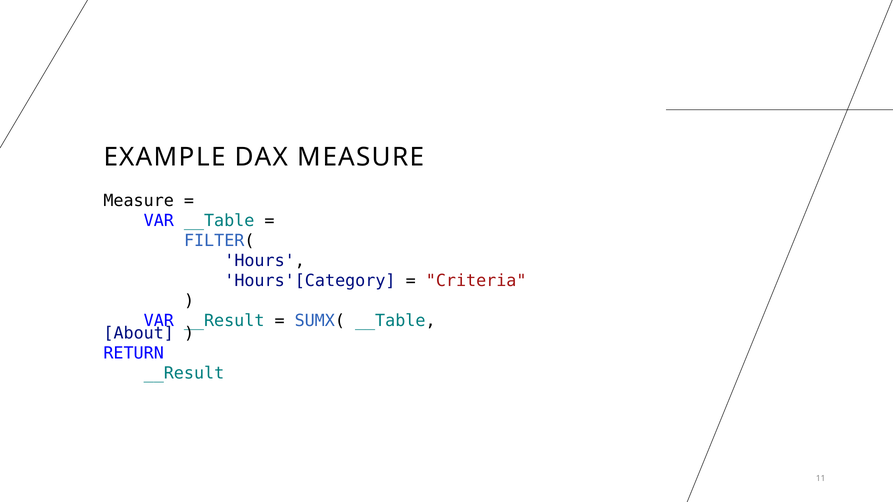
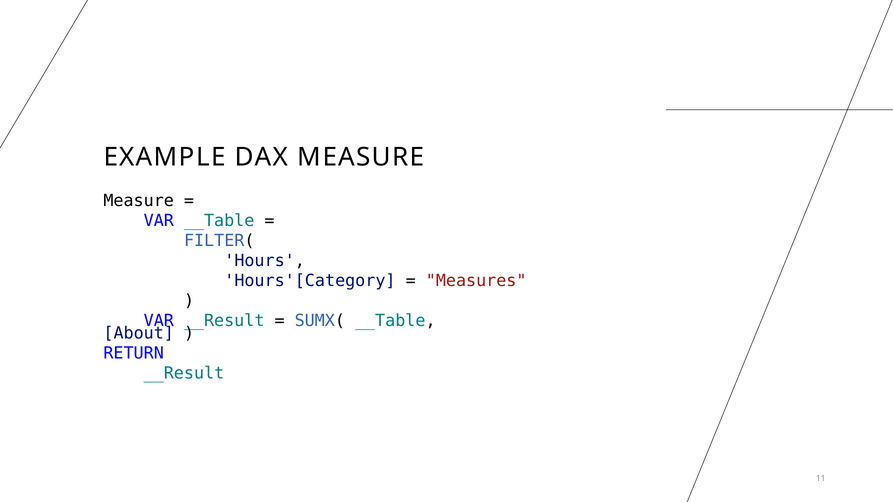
Criteria: Criteria -> Measures (476, 281)
